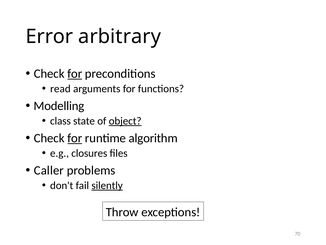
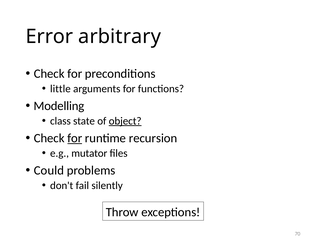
for underline: present -> none (75, 73)
read: read -> little (60, 88)
algorithm: algorithm -> recursion (153, 138)
closures: closures -> mutator (89, 153)
Caller: Caller -> Could (49, 170)
silently underline: present -> none (107, 185)
